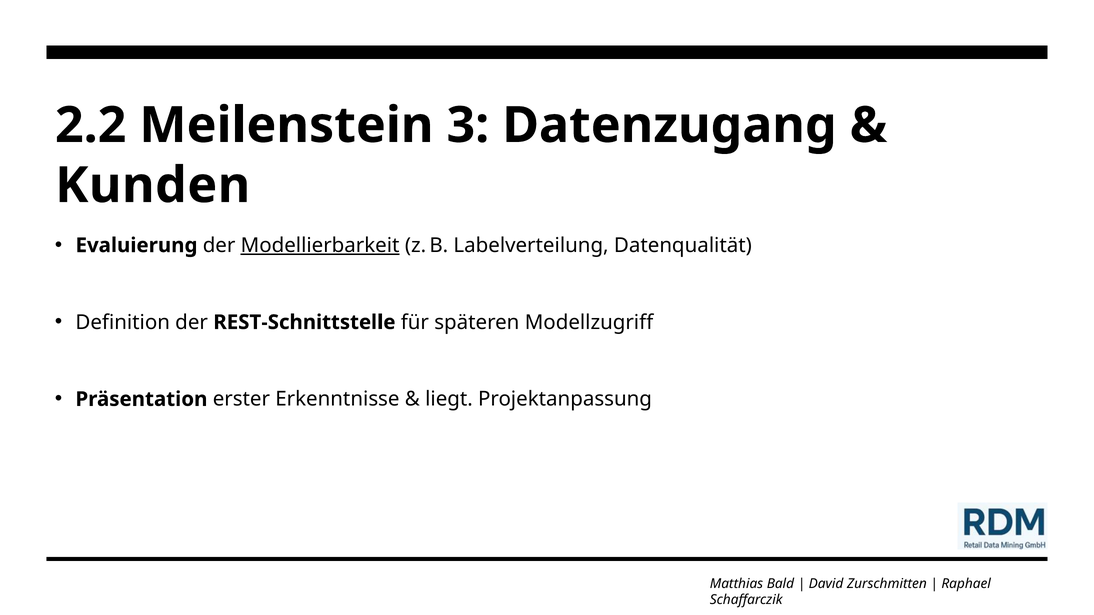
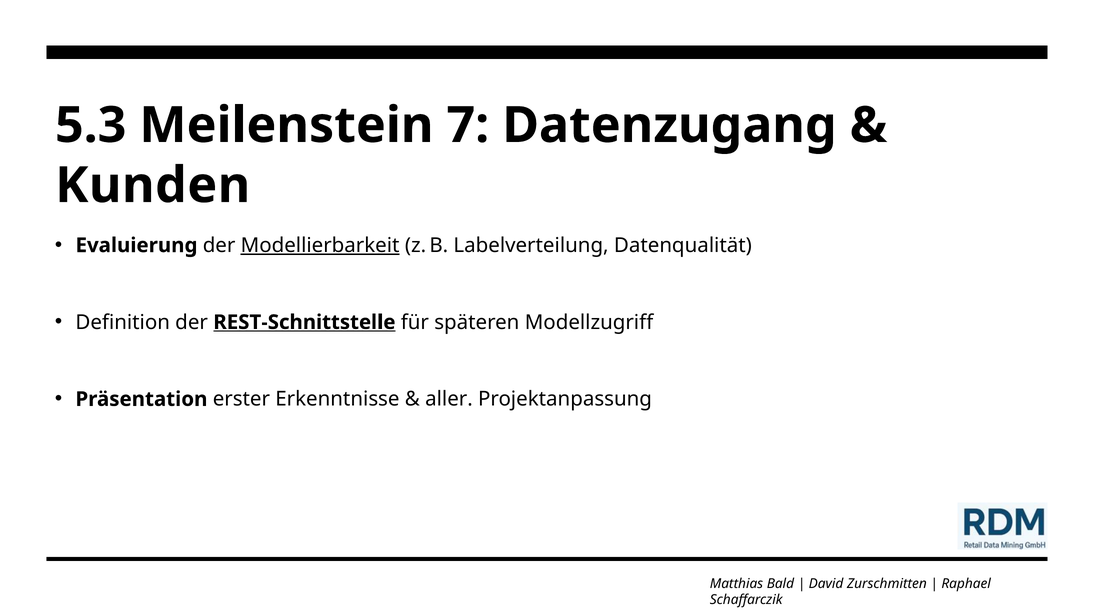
2.2: 2.2 -> 5.3 (91, 125)
3: 3 -> 7 (468, 125)
REST-Schnittstelle underline: none -> present (304, 322)
liegt: liegt -> aller (449, 399)
